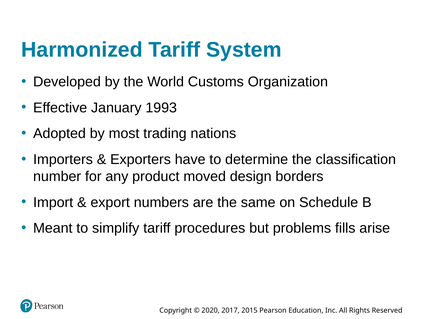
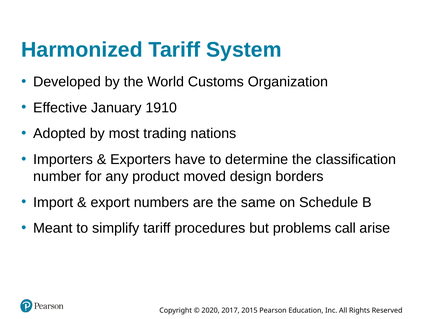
1993: 1993 -> 1910 (161, 108)
fills: fills -> call (345, 228)
